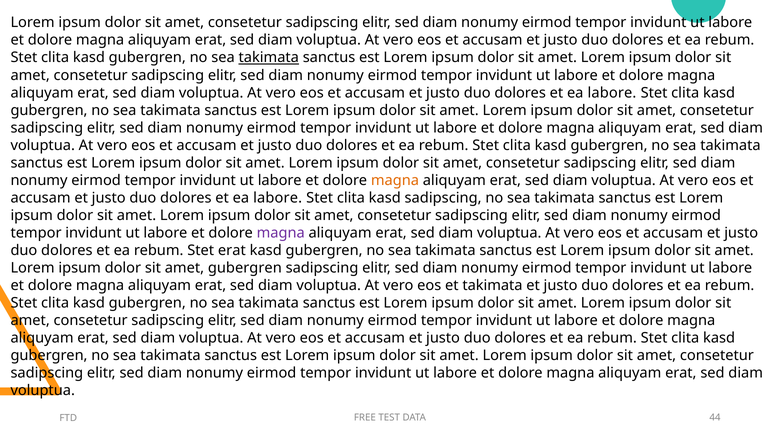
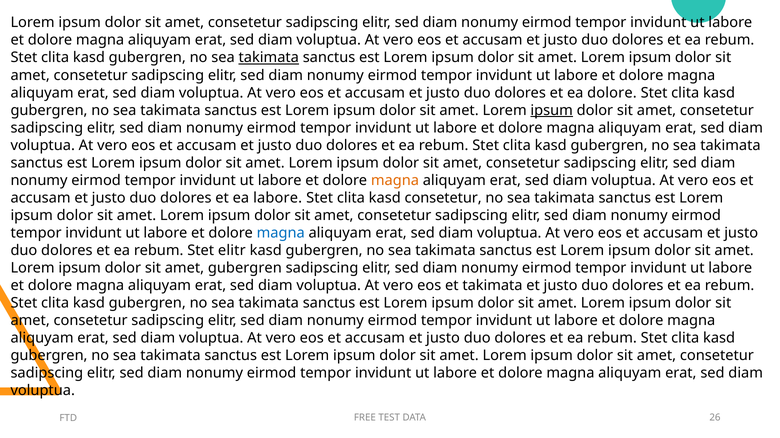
labore: labore -> dolore (612, 93)
ipsum underline: none -> present (552, 110)
kasd sadipscing: sadipscing -> consetetur (443, 198)
magna colour: purple -> blue (281, 233)
Stet erat: erat -> elitr (232, 251)
44: 44 -> 26 (715, 418)
